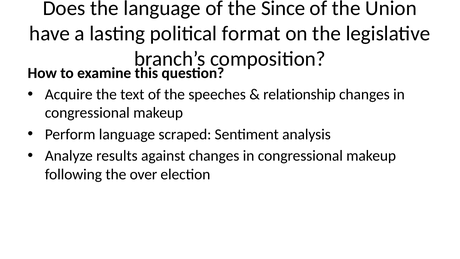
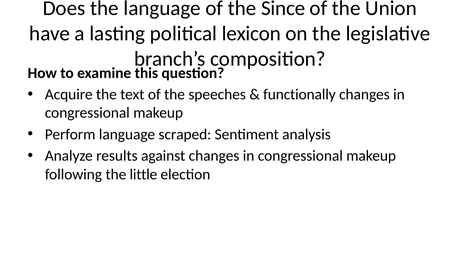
format: format -> lexicon (251, 33)
relationship: relationship -> functionally (299, 94)
over: over -> little (143, 174)
